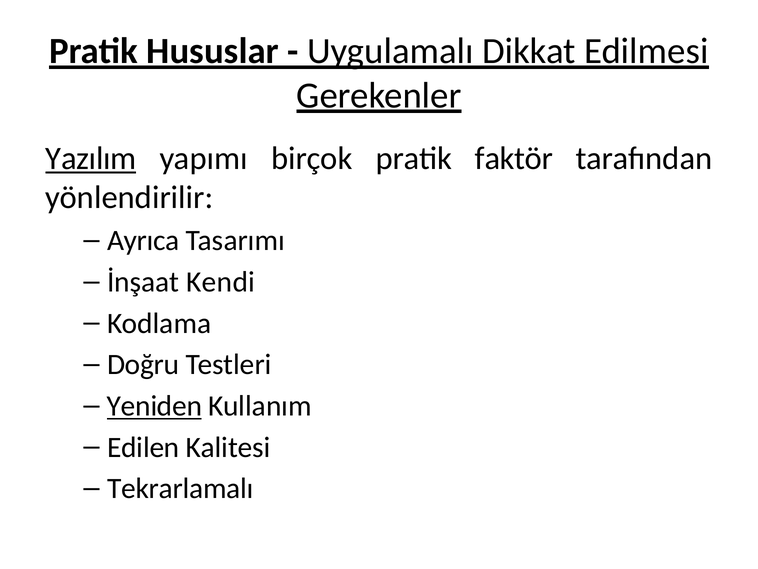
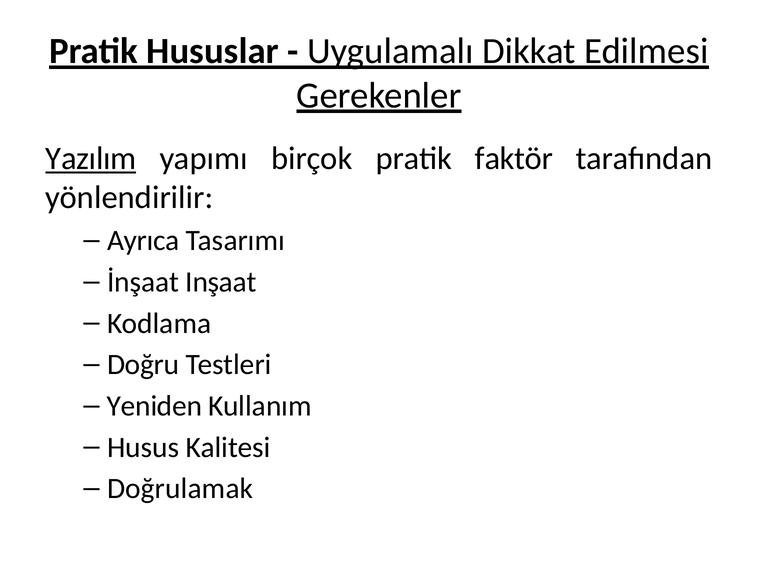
Kendi: Kendi -> Inşaat (221, 282)
Yeniden underline: present -> none (154, 406)
Edilen: Edilen -> Husus (143, 447)
Tekrarlamalı: Tekrarlamalı -> Doğrulamak (180, 488)
